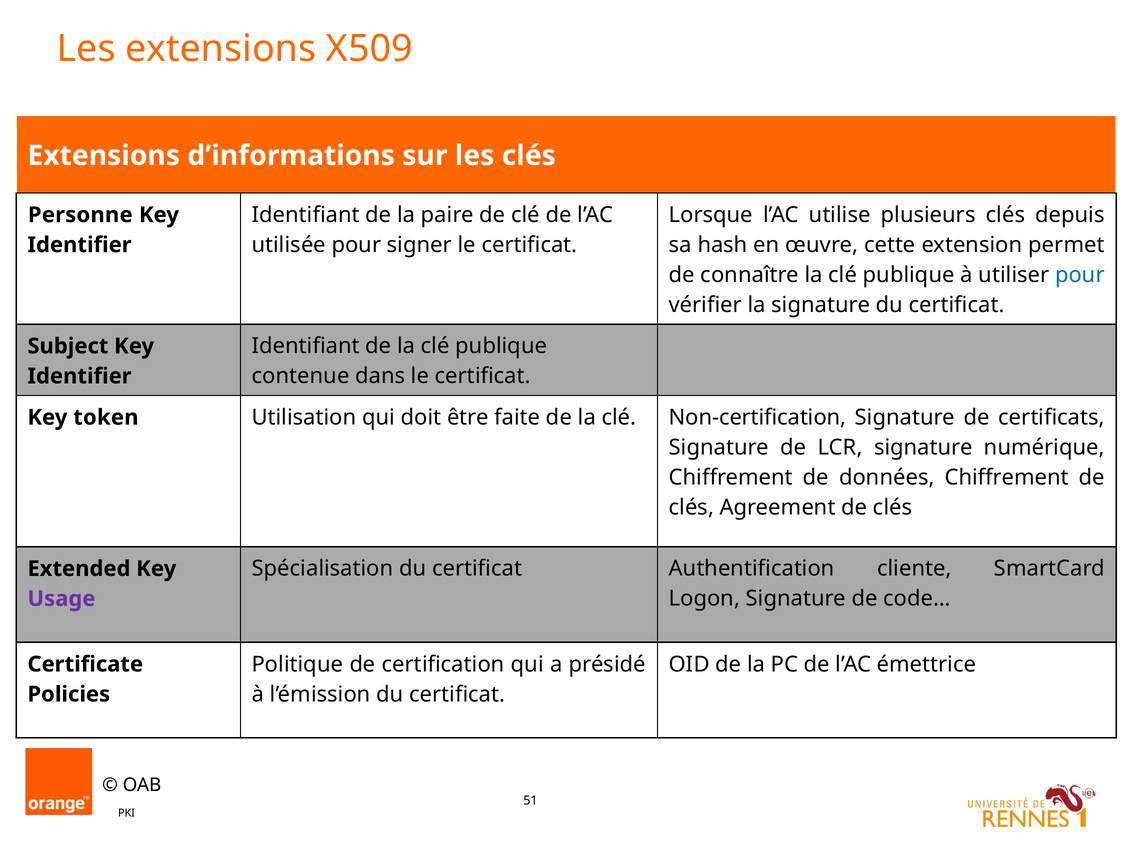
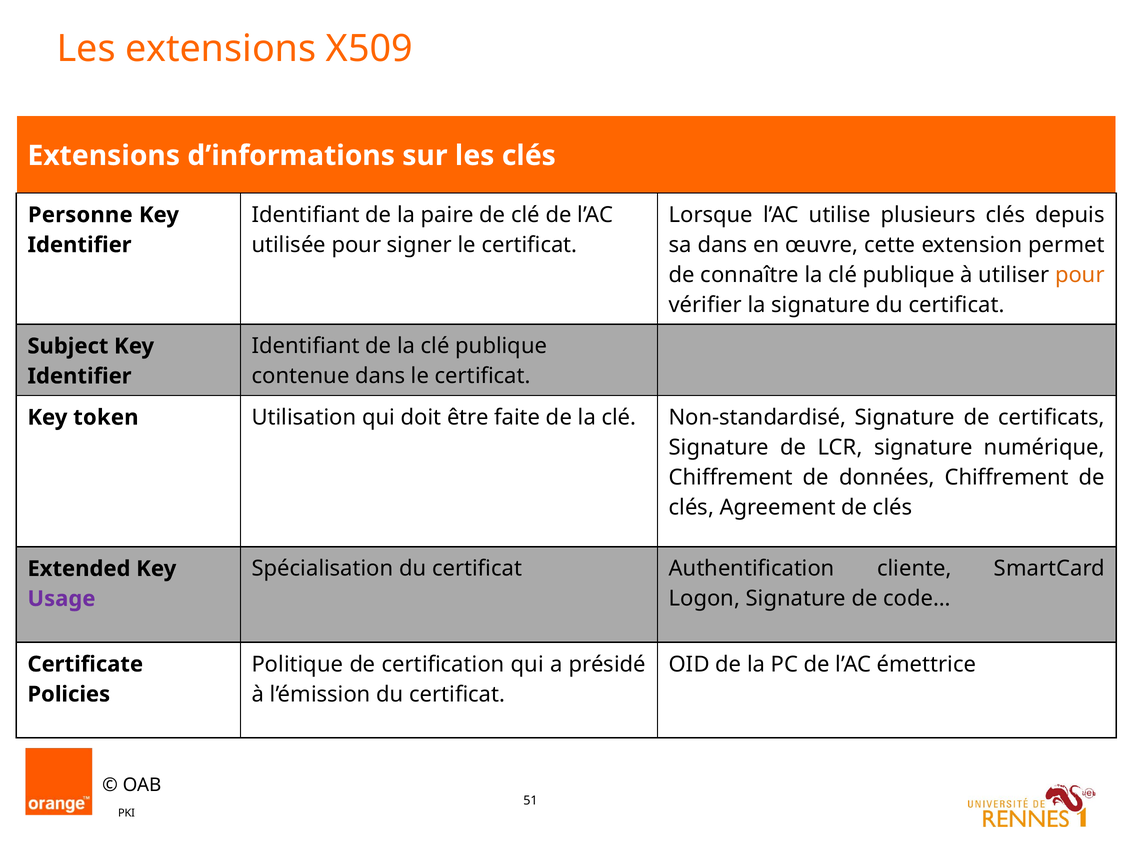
sa hash: hash -> dans (722, 245)
pour colour: blue -> orange (1080, 275)
Non-certification: Non-certification -> Non-standardisé (757, 417)
